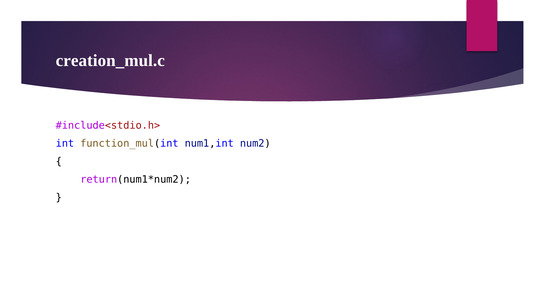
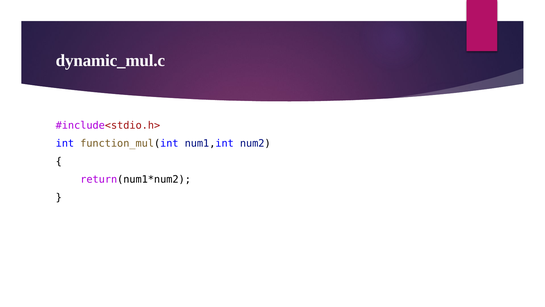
creation_mul.c: creation_mul.c -> dynamic_mul.c (110, 61)
